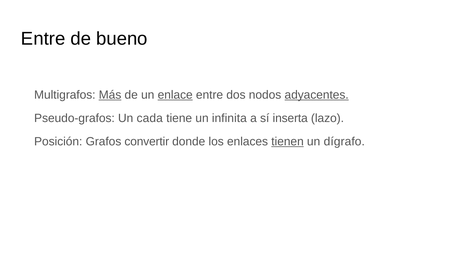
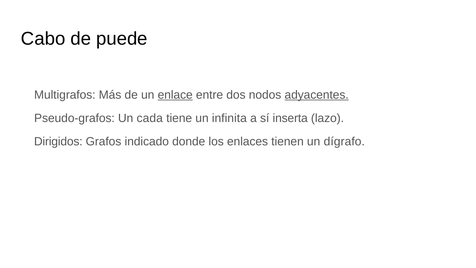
Entre: Entre -> Cabo (43, 39)
bueno: bueno -> puede (122, 39)
Más underline: present -> none (110, 95)
Posición: Posición -> Dirigidos (58, 141)
convertir: convertir -> indicado (147, 141)
tienen underline: present -> none (288, 141)
